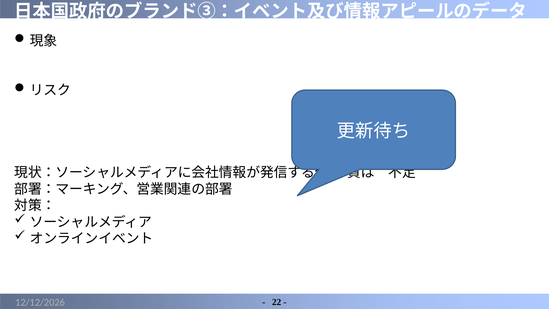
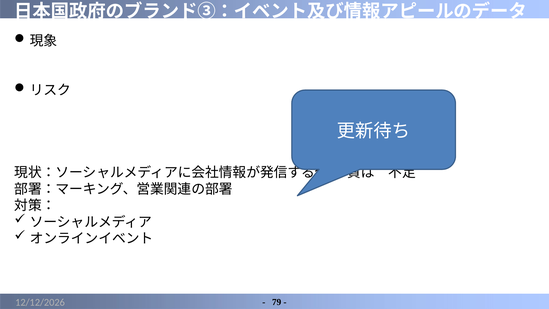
22: 22 -> 79 (277, 302)
